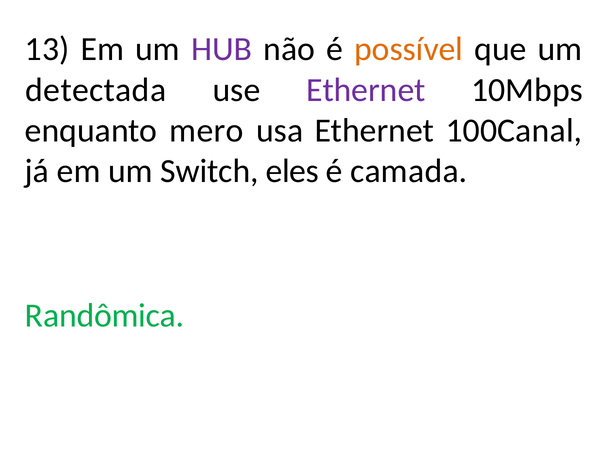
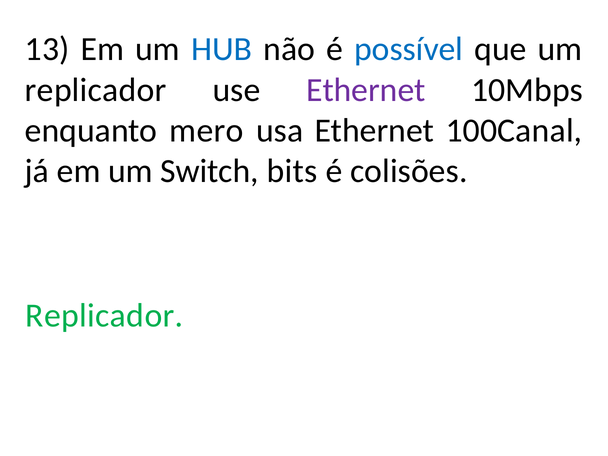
HUB colour: purple -> blue (222, 49)
possível colour: orange -> blue (409, 49)
detectada: detectada -> replicador (96, 90)
eles: eles -> bits (292, 171)
camada: camada -> colisões (409, 171)
Randômica: Randômica -> Replicador (104, 315)
